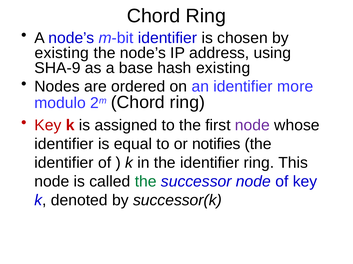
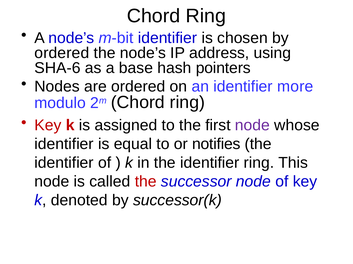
existing: existing -> ordered (62, 53)
SHA-9: SHA-9 -> SHA-6 (58, 68)
hash existing: existing -> pointers (223, 68)
the colour: green -> red (146, 182)
